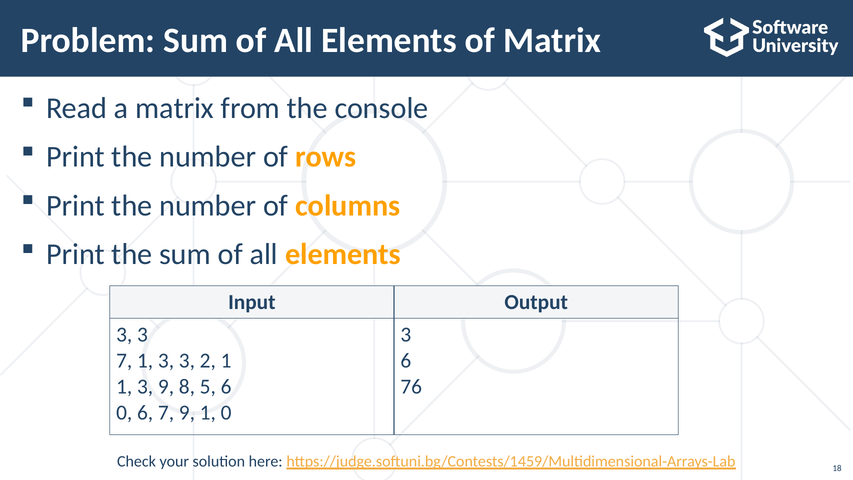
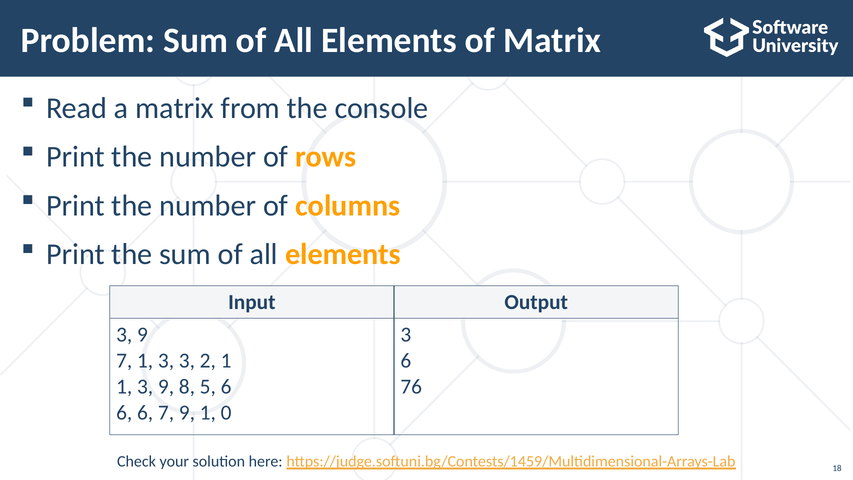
3: 3 -> 9 (142, 334)
0: 0 -> 6 (124, 413)
